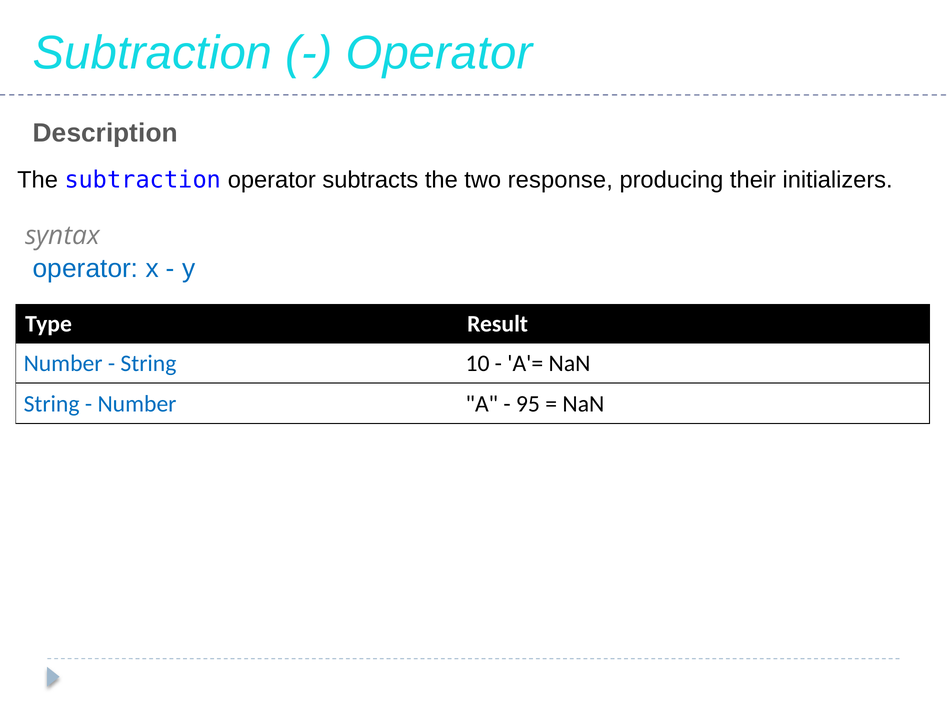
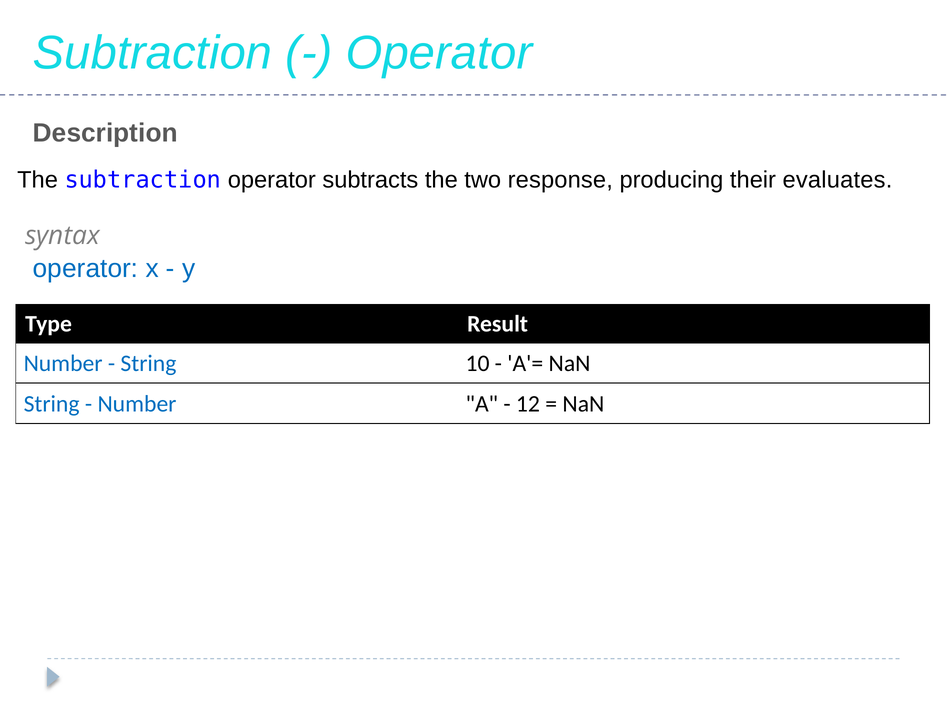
initializers: initializers -> evaluates (837, 180)
95: 95 -> 12 (528, 403)
